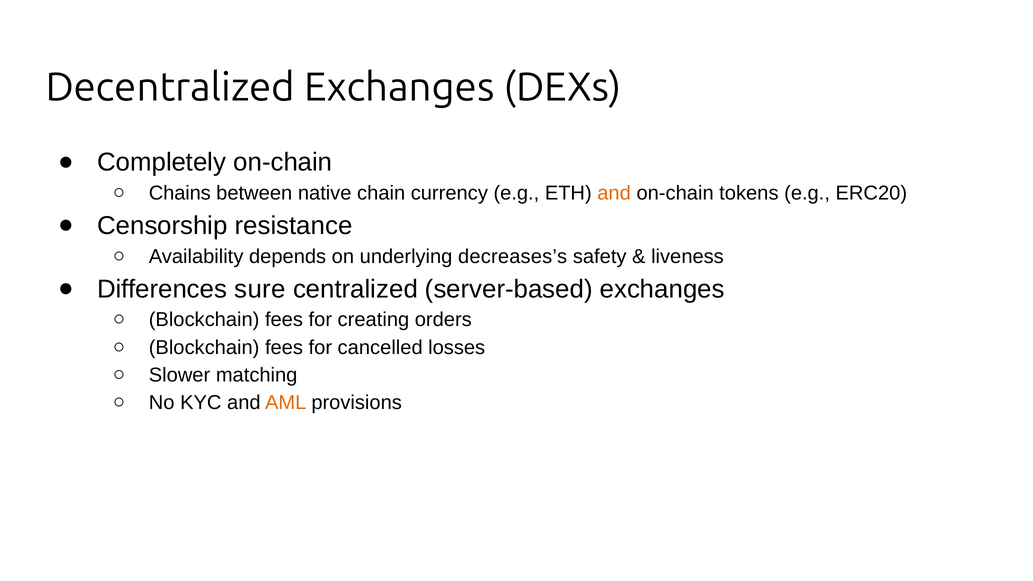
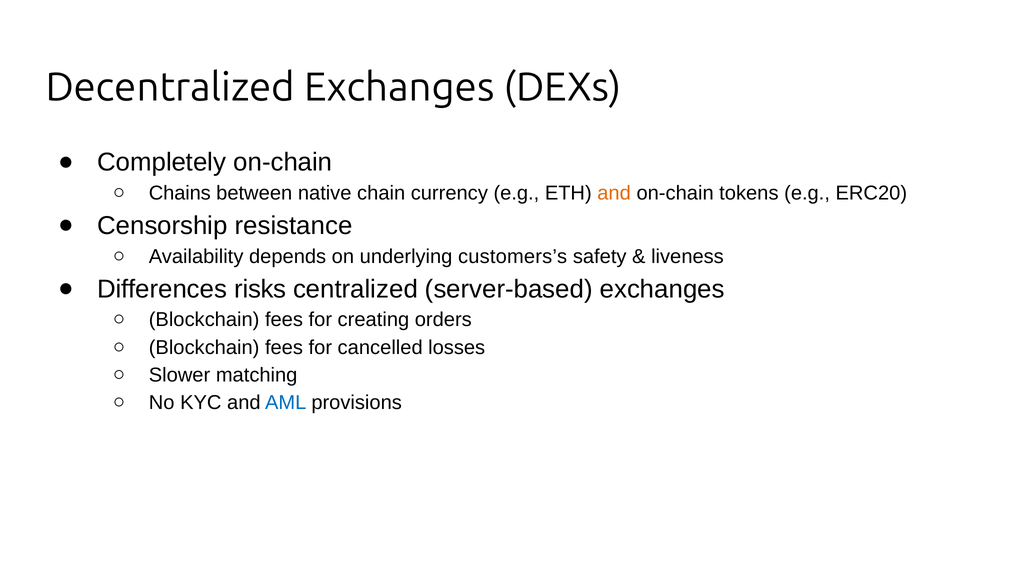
decreases’s: decreases’s -> customers’s (513, 257)
sure: sure -> risks (260, 289)
AML colour: orange -> blue (286, 403)
